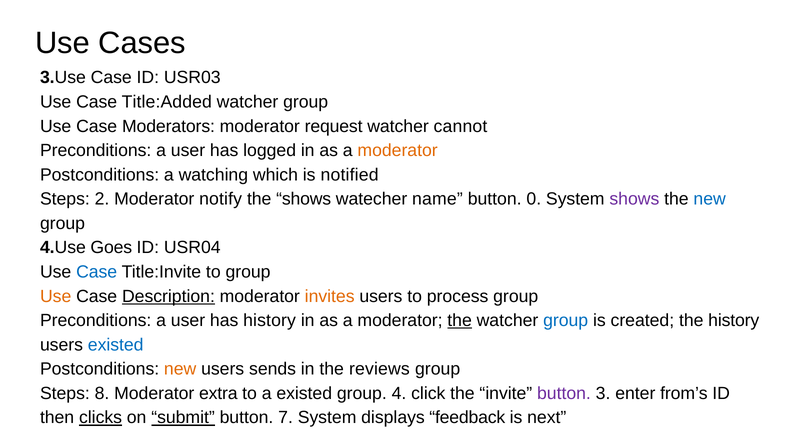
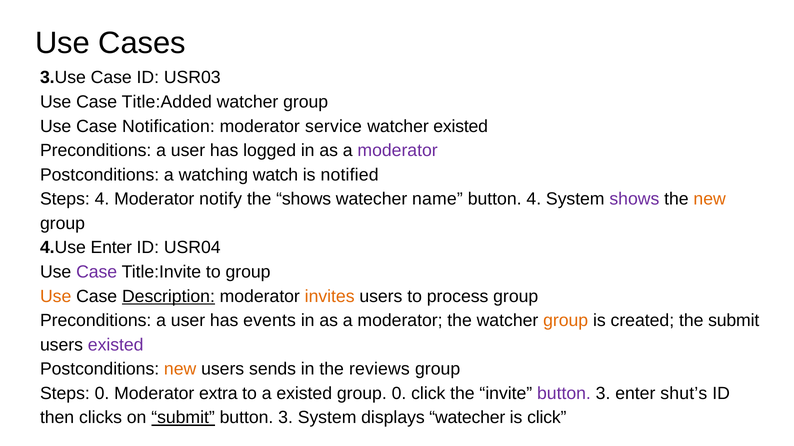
Moderators: Moderators -> Notification (168, 126)
request: request -> service (333, 126)
watcher cannot: cannot -> existed (461, 126)
moderator colour: orange -> purple (398, 151)
which: which -> watch (276, 175)
Steps 2: 2 -> 4 (102, 199)
button 0: 0 -> 4 (534, 199)
new colour: blue -> orange (710, 199)
4.Use Goes: Goes -> Enter (111, 248)
Case colour: blue -> purple (97, 272)
has history: history -> events (270, 321)
the underline: present -> none (460, 321)
group colour: blue -> orange (566, 321)
the history: history -> submit (734, 321)
existed colour: blue -> purple (116, 345)
Steps 8: 8 -> 0 (102, 394)
group 4: 4 -> 0 (399, 394)
from’s: from’s -> shut’s (684, 394)
clicks underline: present -> none (101, 418)
7: 7 -> 3 (286, 418)
displays feedback: feedback -> watecher (467, 418)
is next: next -> click (547, 418)
